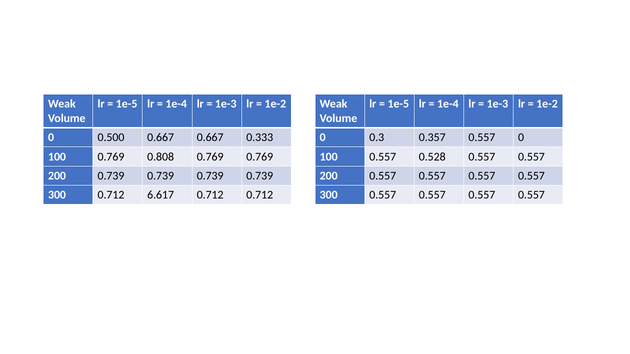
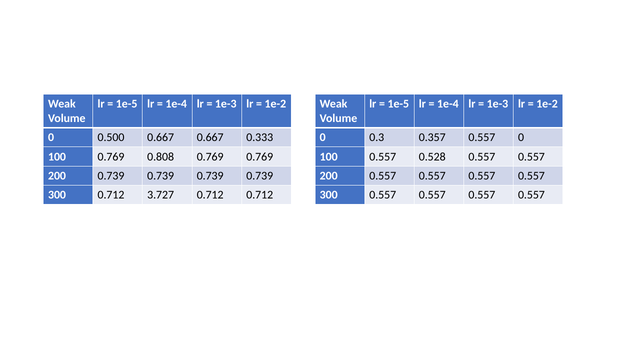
6.617: 6.617 -> 3.727 (161, 195)
